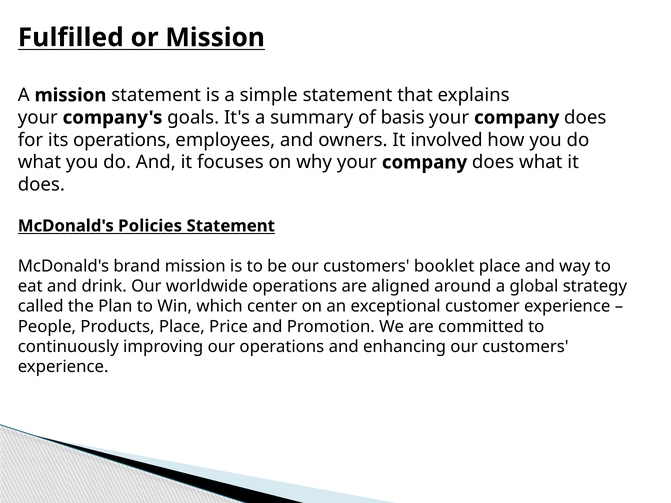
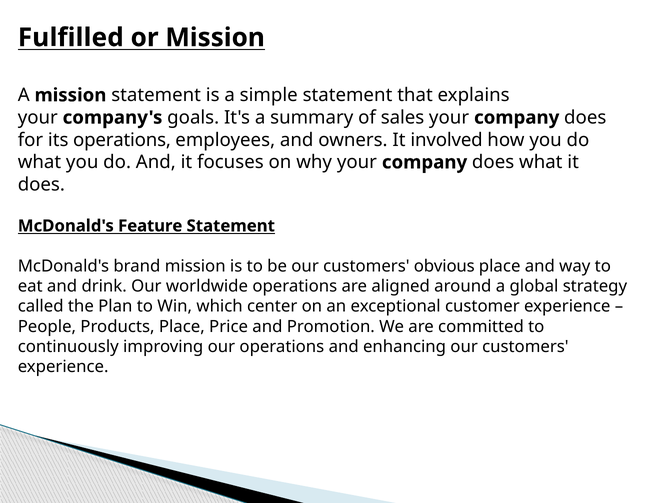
basis: basis -> sales (402, 118)
Policies: Policies -> Feature (150, 226)
booklet: booklet -> obvious (444, 266)
